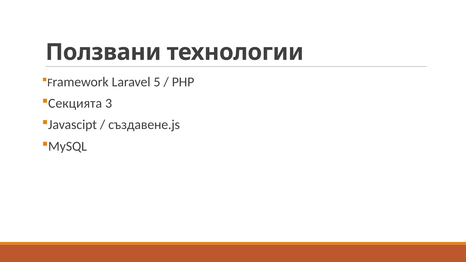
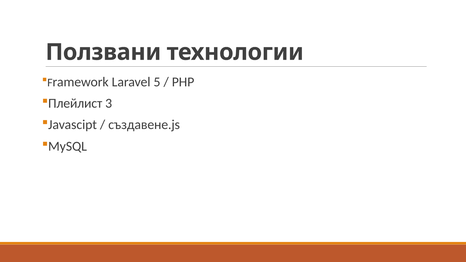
Секцията: Секцията -> Плейлист (75, 103)
